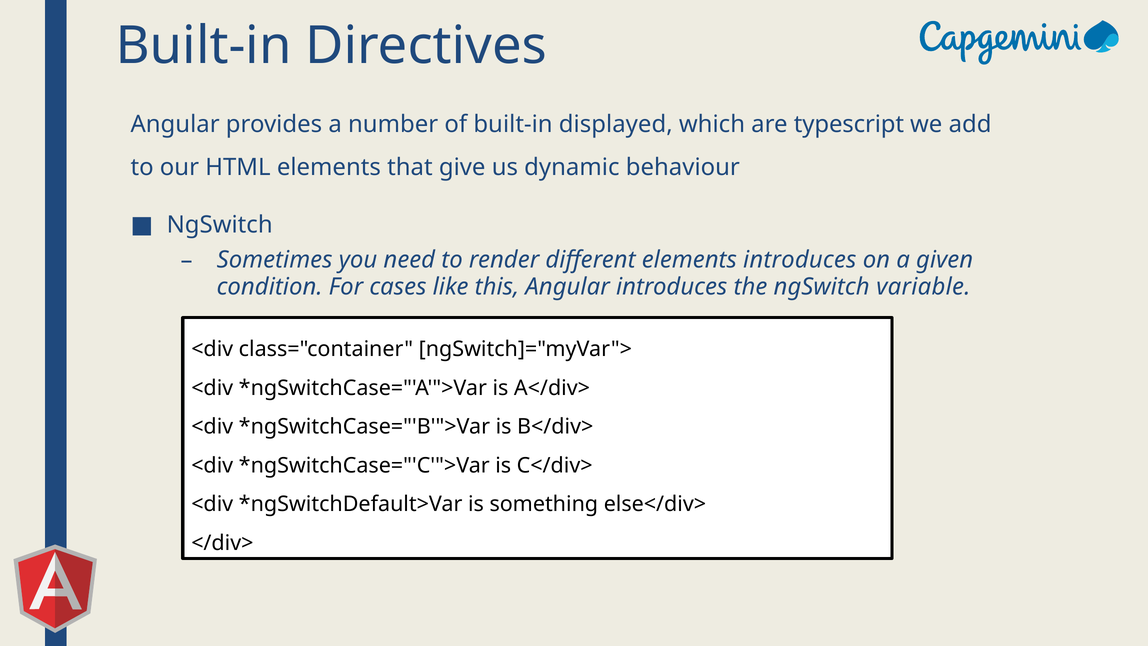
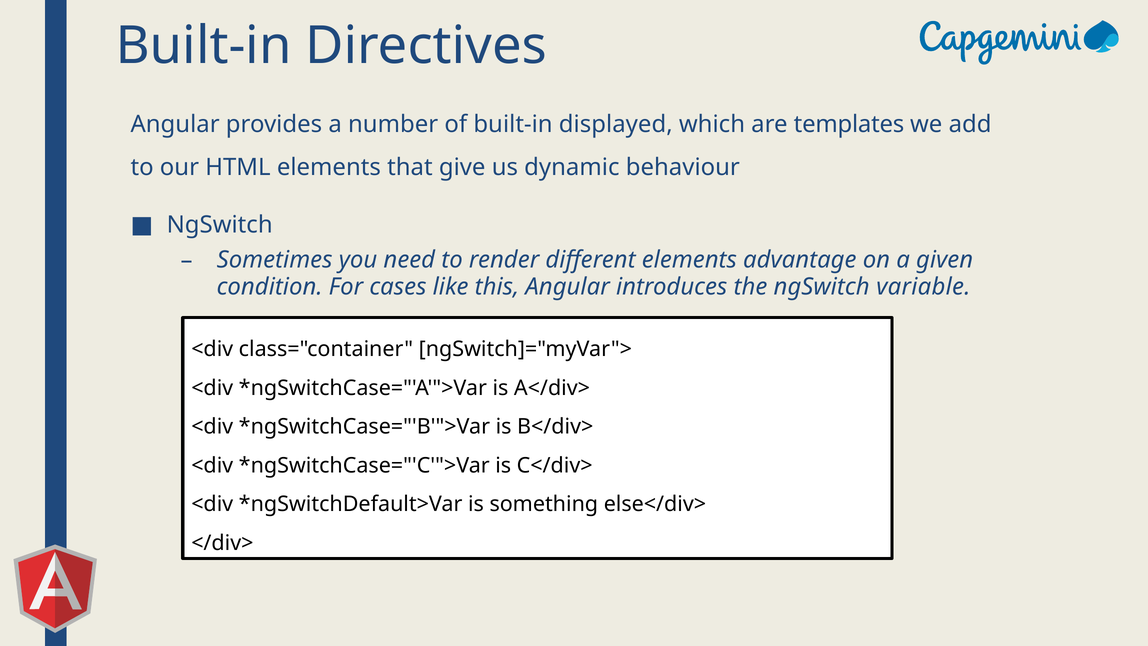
typescript: typescript -> templates (849, 124)
elements introduces: introduces -> advantage (800, 260)
